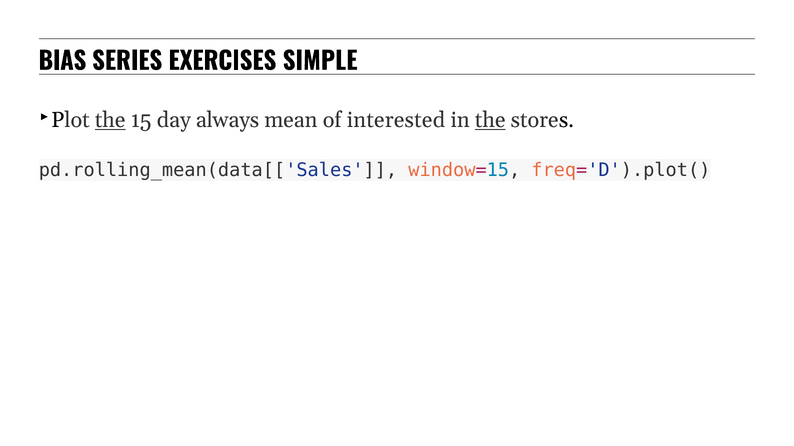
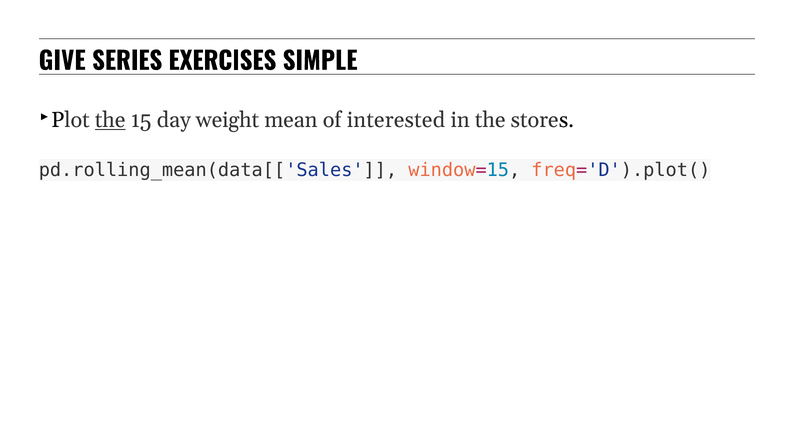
BIAS: BIAS -> GIVE (62, 62)
always: always -> weight (228, 120)
the underline: present -> none (490, 120)
